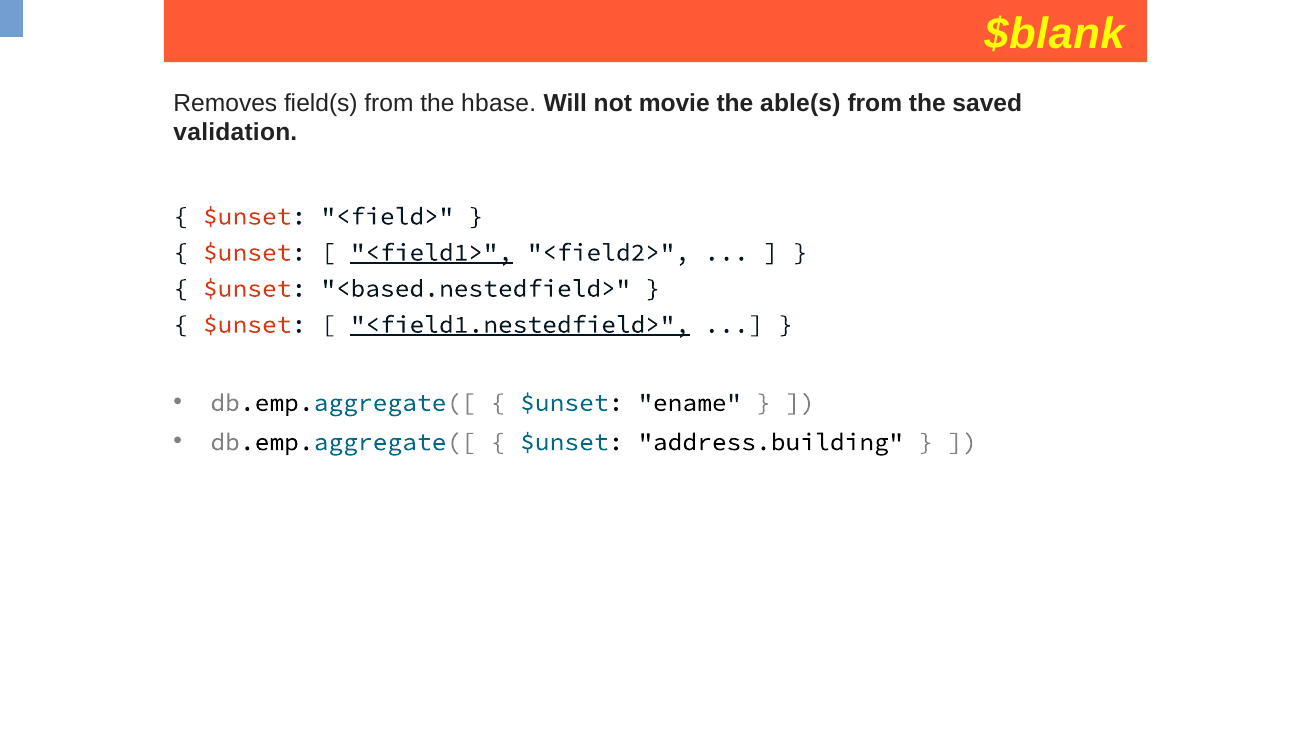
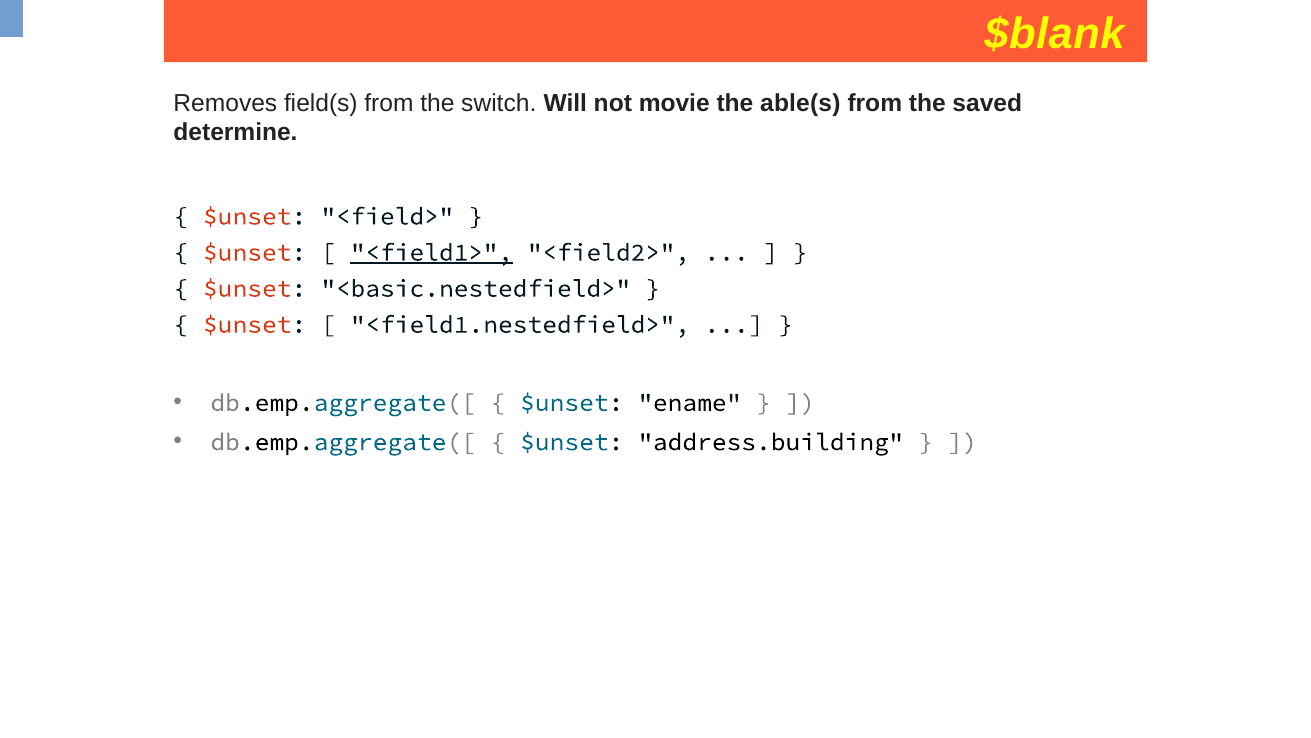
hbase: hbase -> switch (499, 103)
validation: validation -> determine (236, 133)
<based.nestedfield>: <based.nestedfield> -> <basic.nestedfield> (476, 288)
<field1.nestedfield> underline: present -> none (520, 324)
